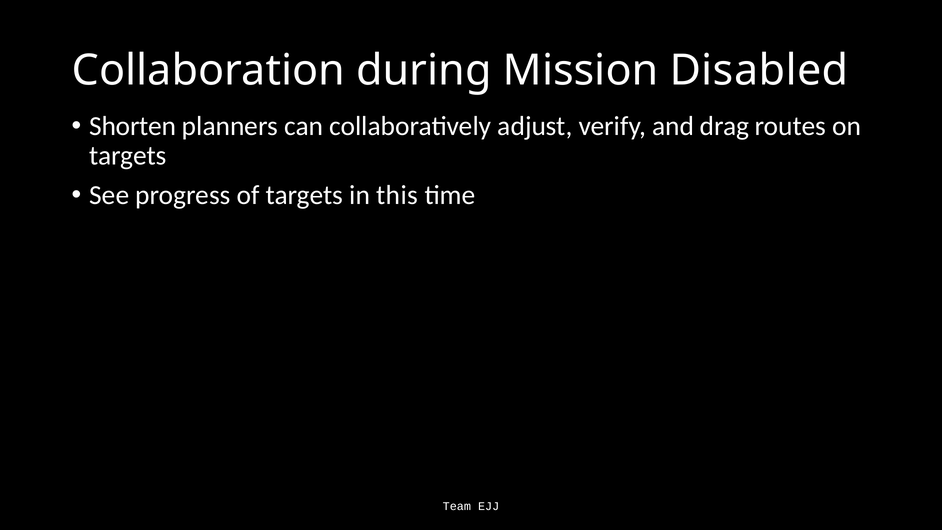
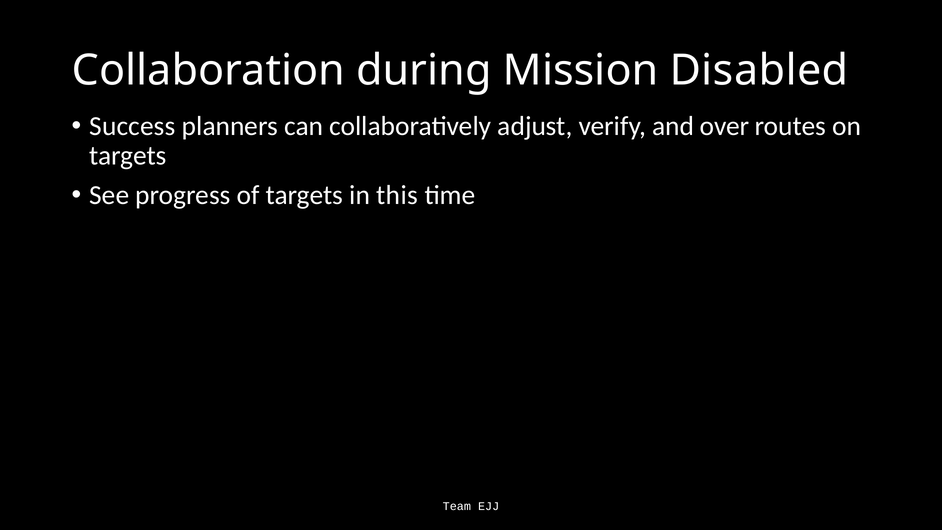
Shorten: Shorten -> Success (132, 126)
drag: drag -> over (725, 126)
